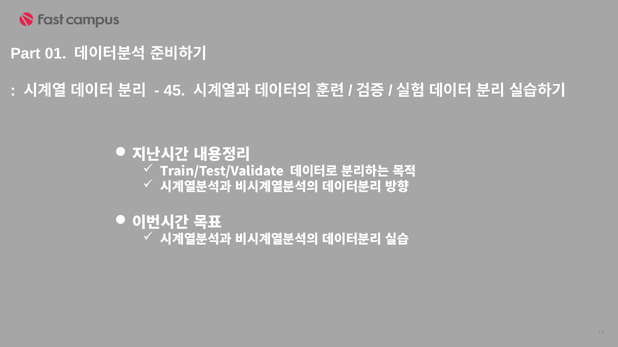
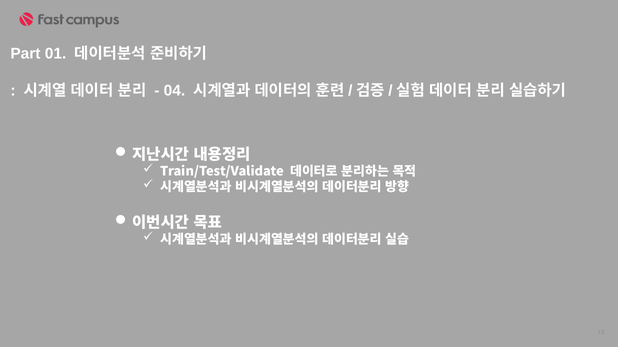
45: 45 -> 04 (174, 91)
